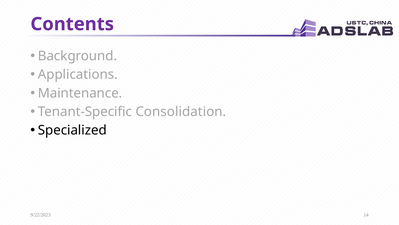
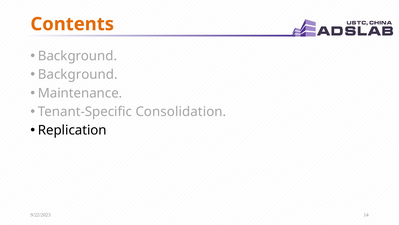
Contents colour: purple -> orange (72, 24)
Applications: Applications -> Background (78, 74)
Specialized: Specialized -> Replication (72, 130)
